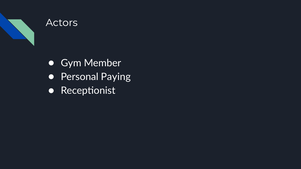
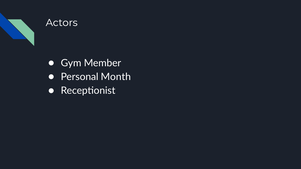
Paying: Paying -> Month (116, 77)
